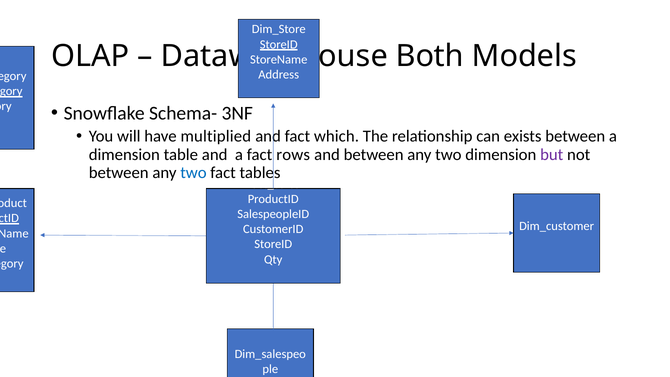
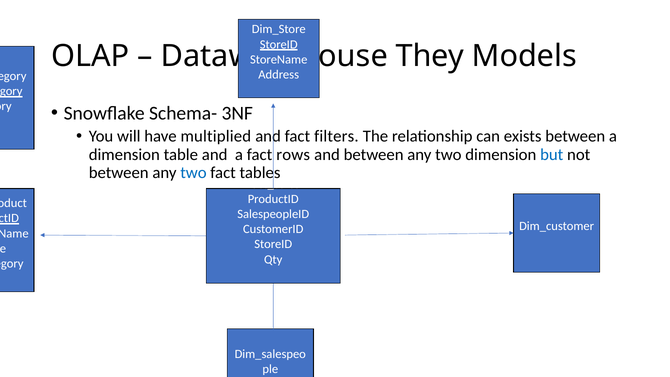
Both: Both -> They (430, 56)
which: which -> filters (336, 136)
but colour: purple -> blue (552, 154)
